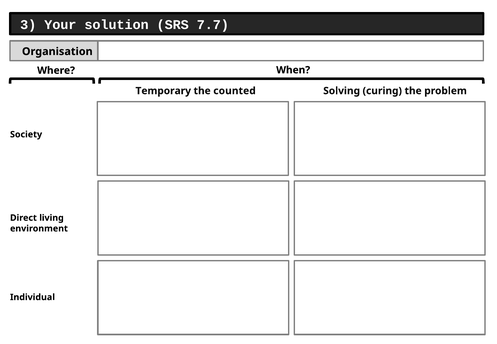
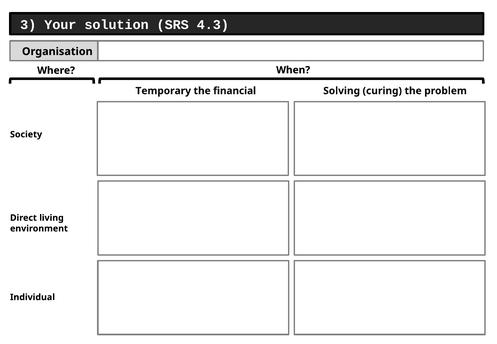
7.7: 7.7 -> 4.3 (213, 25)
counted: counted -> financial (235, 91)
